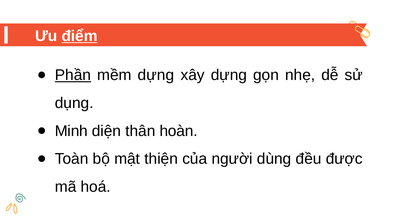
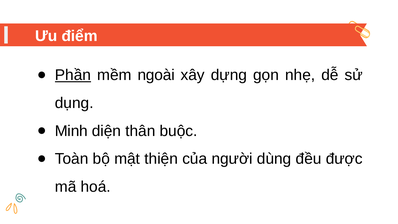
điểm underline: present -> none (80, 36)
mềm dựng: dựng -> ngoài (156, 75)
hoàn: hoàn -> buộc (179, 131)
